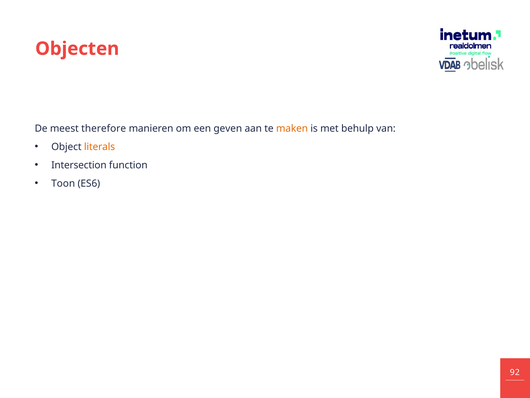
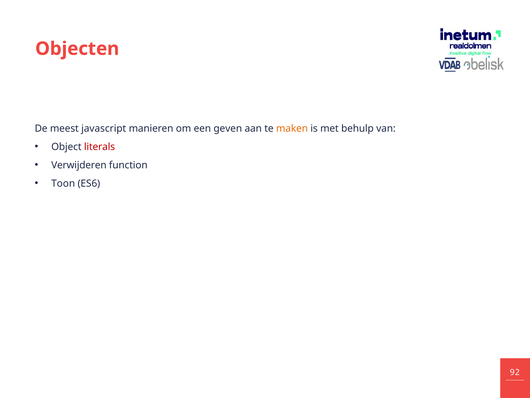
therefore: therefore -> javascript (104, 128)
literals colour: orange -> red (100, 147)
Intersection: Intersection -> Verwijderen (79, 165)
